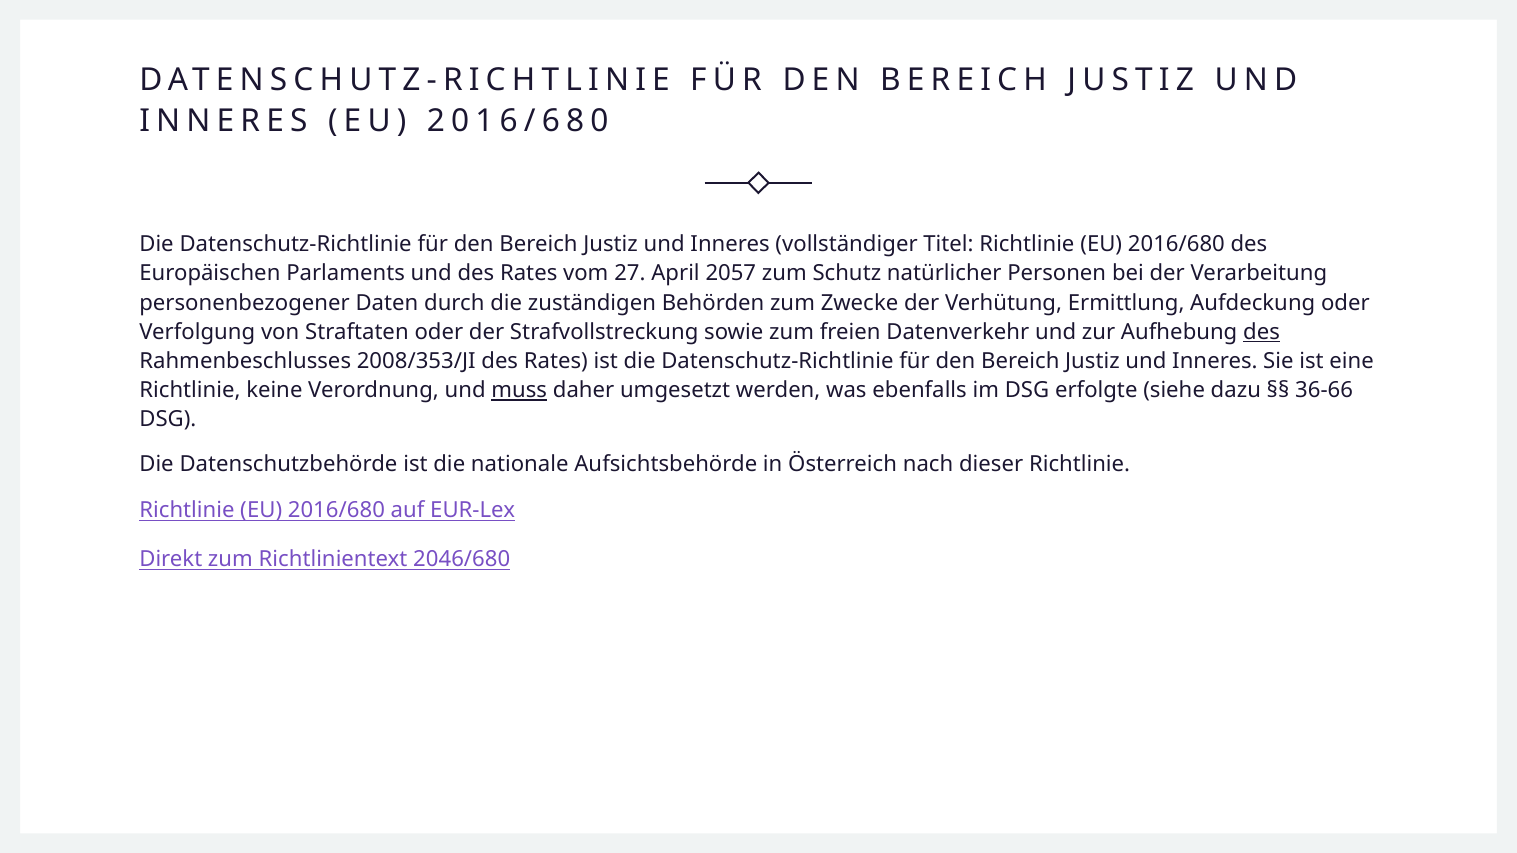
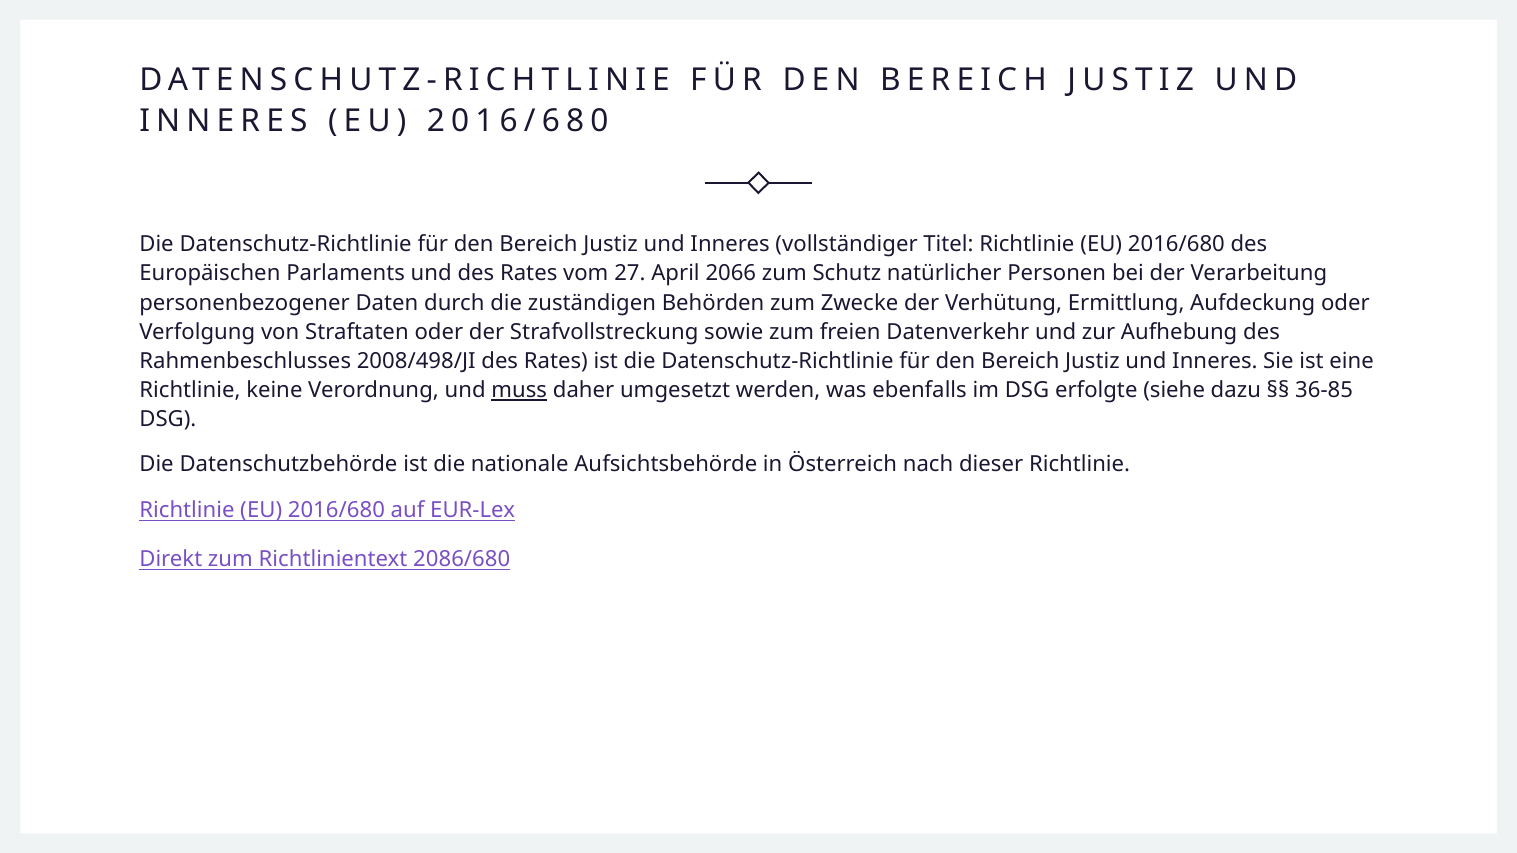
2057: 2057 -> 2066 (731, 274)
des underline: present -> none (1262, 332)
2008/353/JI: 2008/353/JI -> 2008/498/JI (416, 361)
36-66: 36-66 -> 36-85 (1324, 391)
2046/680: 2046/680 -> 2086/680 (462, 559)
